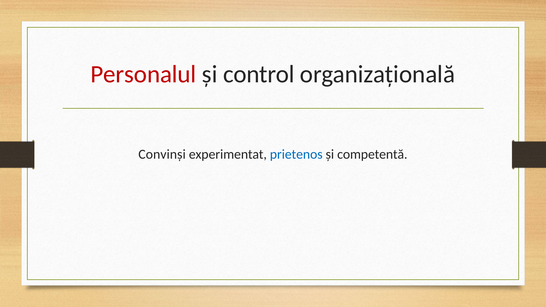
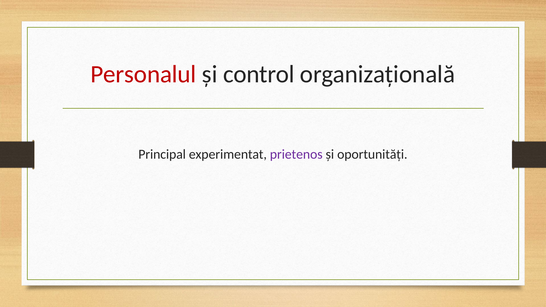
Convinși: Convinși -> Principal (162, 155)
prietenos colour: blue -> purple (296, 155)
competentă: competentă -> oportunități (372, 155)
